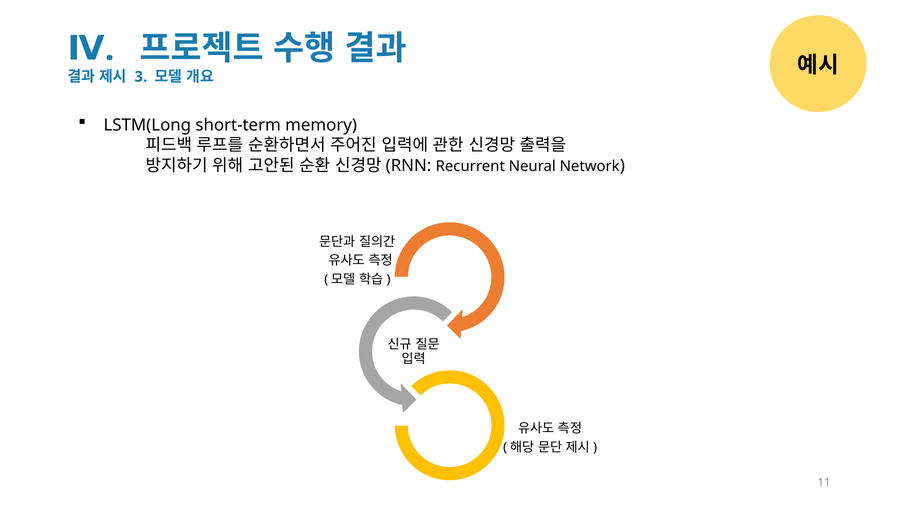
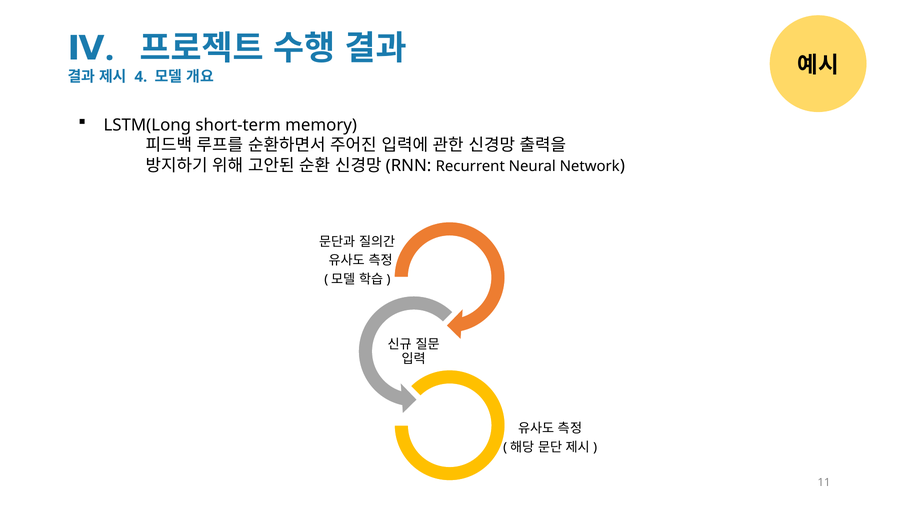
3: 3 -> 4 (141, 77)
